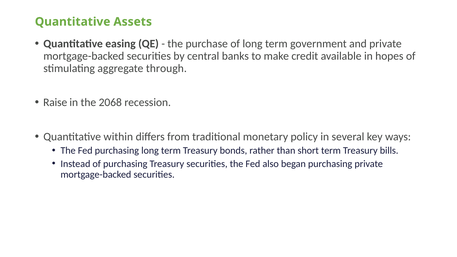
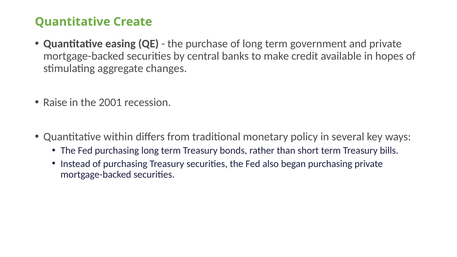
Assets: Assets -> Create (133, 22)
through: through -> changes (166, 68)
2068: 2068 -> 2001 (110, 103)
